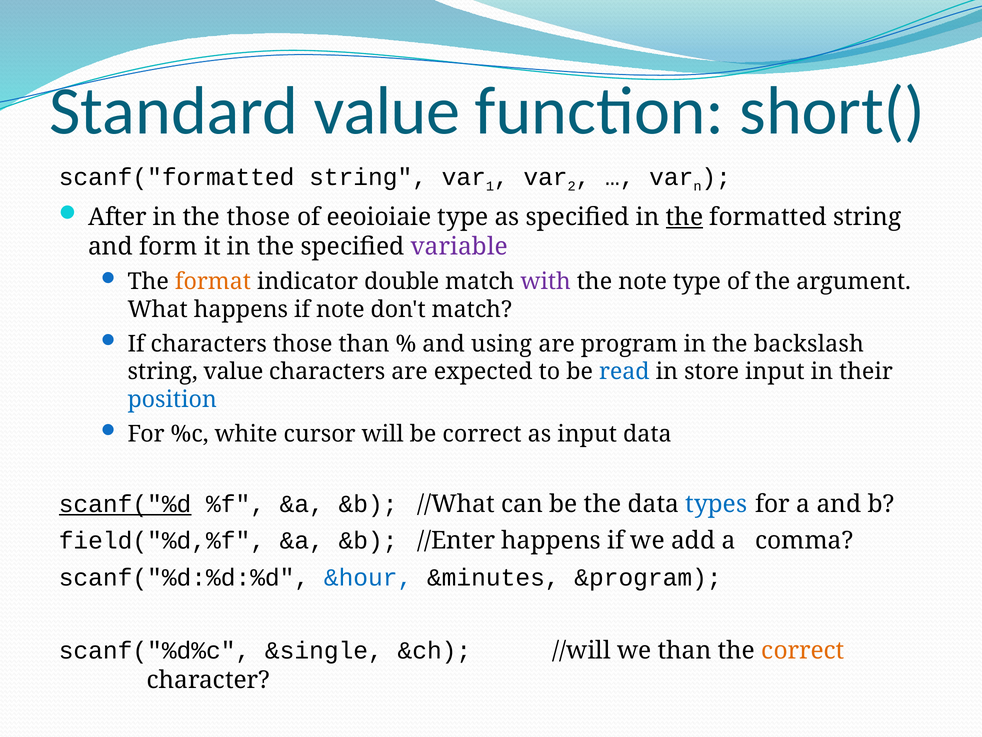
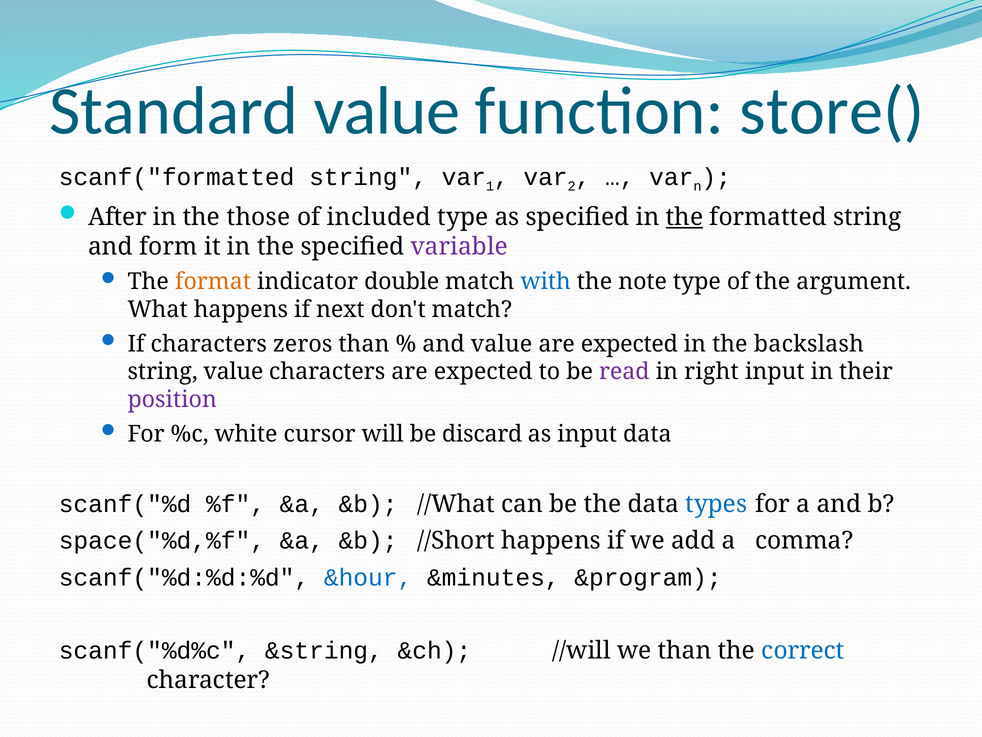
short(: short( -> store( (832, 111)
eeoioiaie: eeoioiaie -> included (379, 217)
with colour: purple -> blue (546, 282)
if note: note -> next (340, 309)
characters those: those -> zeros (303, 344)
and using: using -> value (501, 344)
program: program -> expected (629, 344)
read colour: blue -> purple (624, 372)
store: store -> right (711, 372)
position colour: blue -> purple (172, 399)
be correct: correct -> discard (482, 434)
scanf("%d underline: present -> none (125, 504)
field("%d,%f: field("%d,%f -> space("%d,%f (162, 541)
//Enter: //Enter -> //Short (456, 541)
&single: &single -> &string (324, 650)
correct colour: orange -> blue (803, 650)
